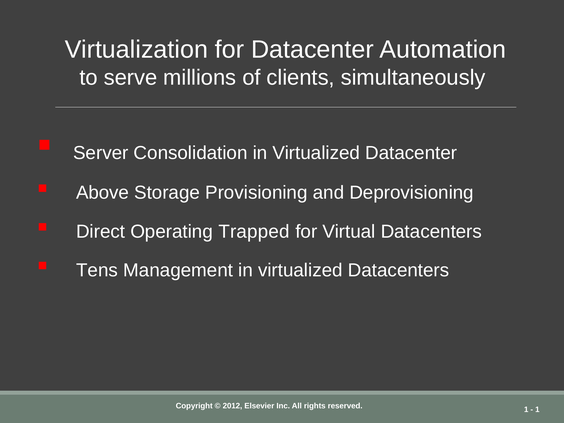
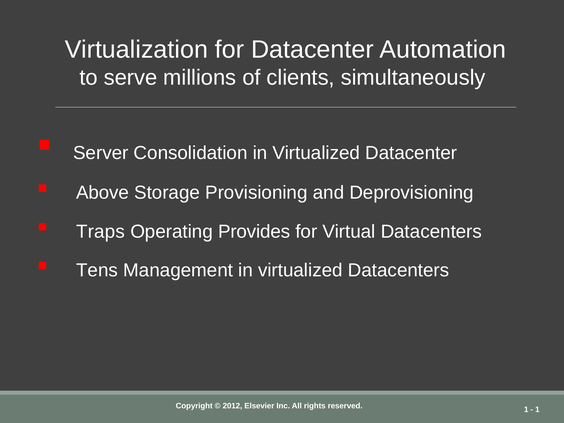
Direct: Direct -> Traps (101, 231)
Trapped: Trapped -> Provides (254, 231)
